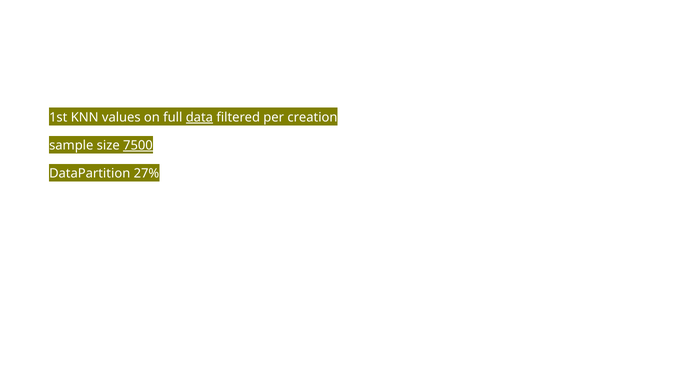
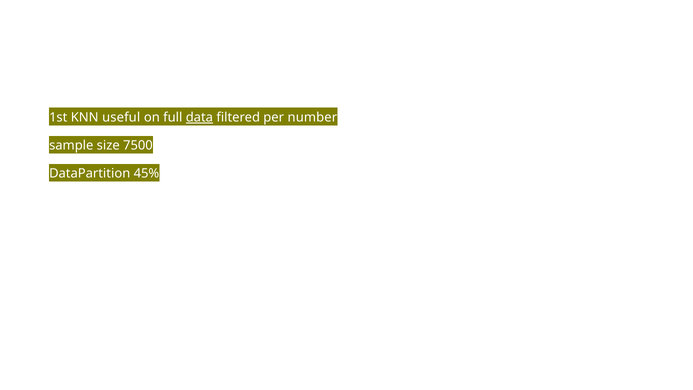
values: values -> useful (121, 117)
creation: creation -> number (312, 117)
7500 underline: present -> none (138, 145)
27%: 27% -> 45% (146, 173)
